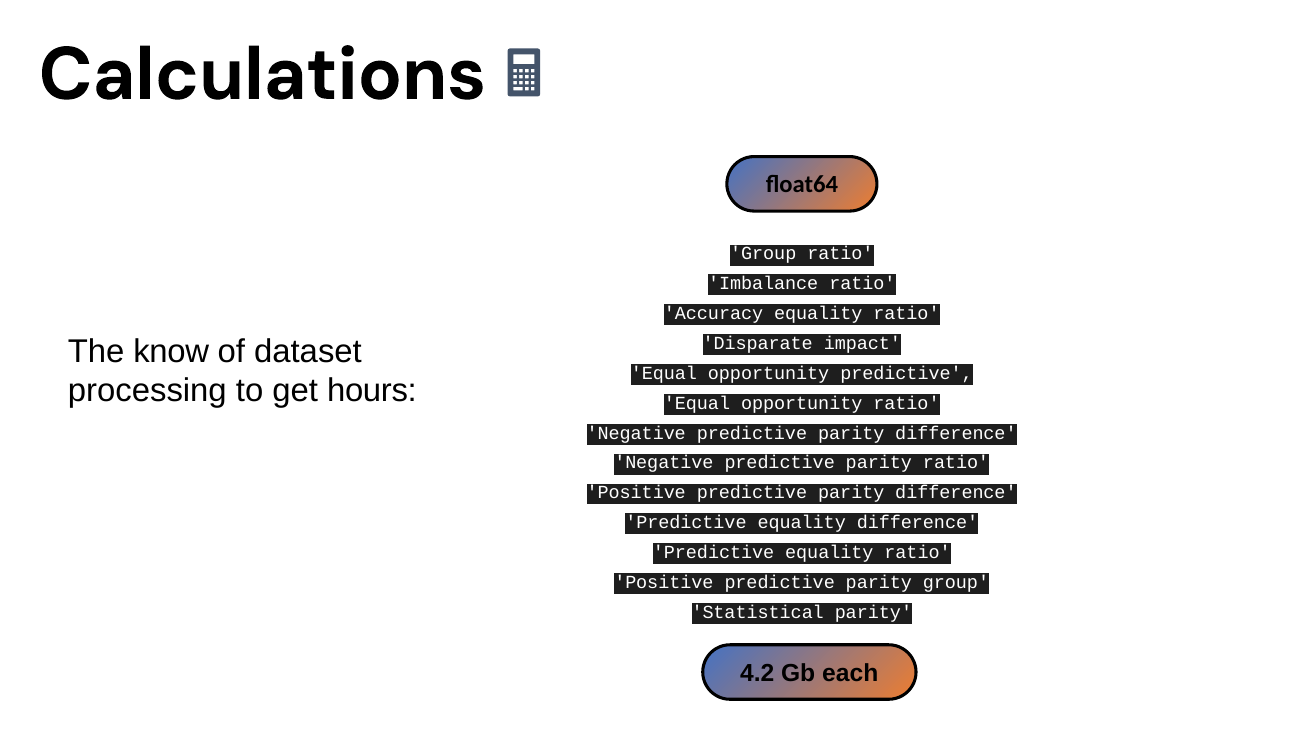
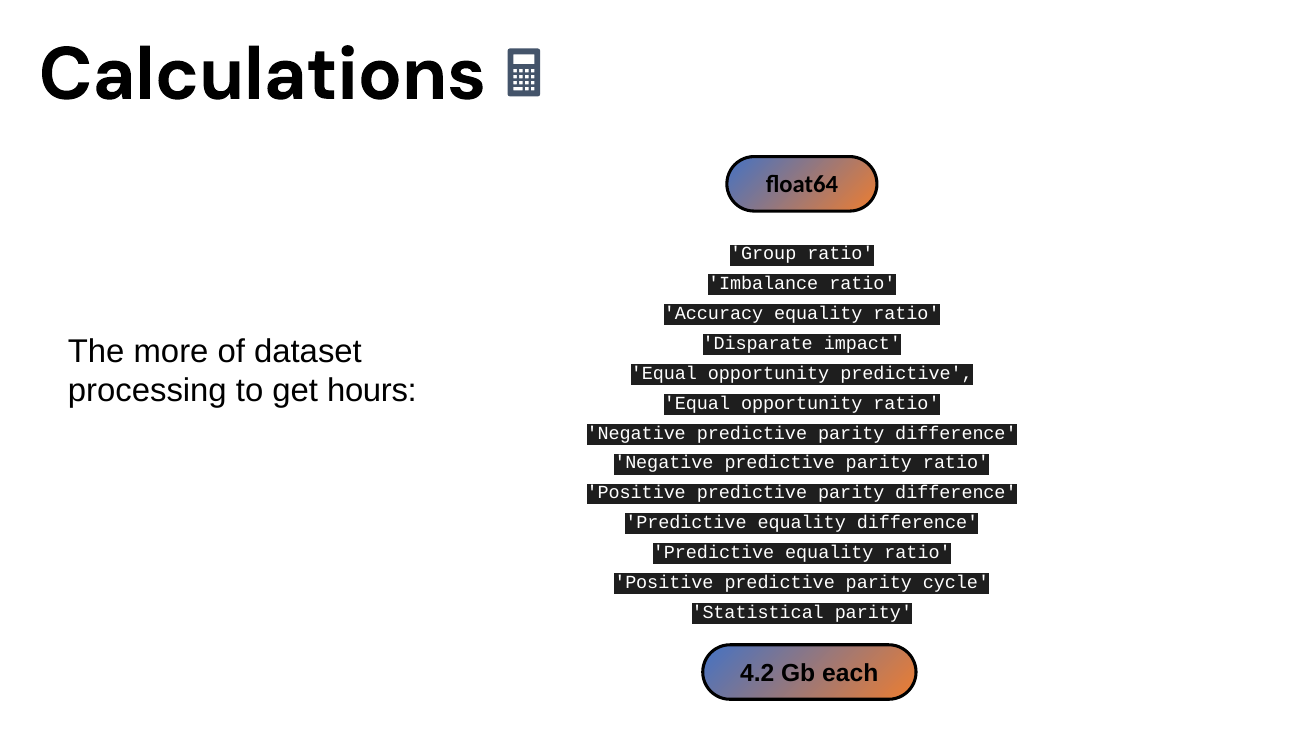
know: know -> more (171, 352)
parity group: group -> cycle (956, 582)
